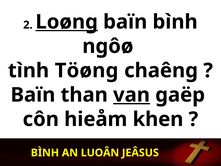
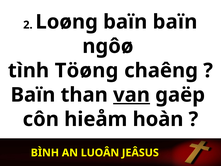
Loøng underline: present -> none (67, 22)
baïn bình: bình -> baïn (175, 22)
khen: khen -> hoàn (158, 119)
